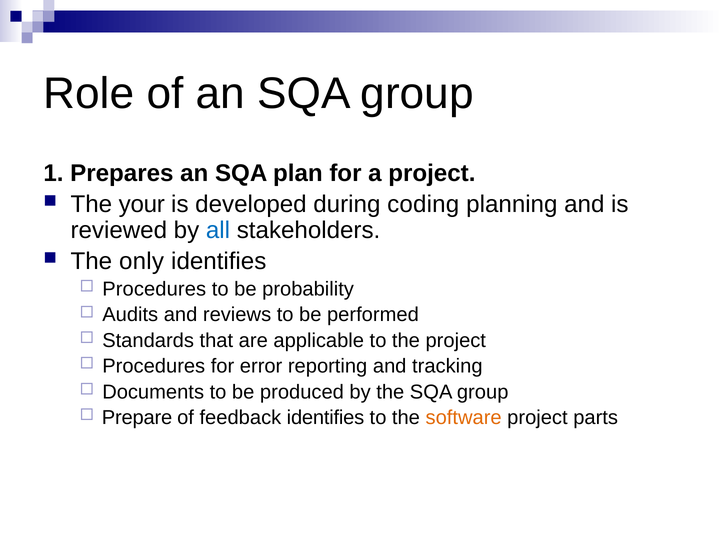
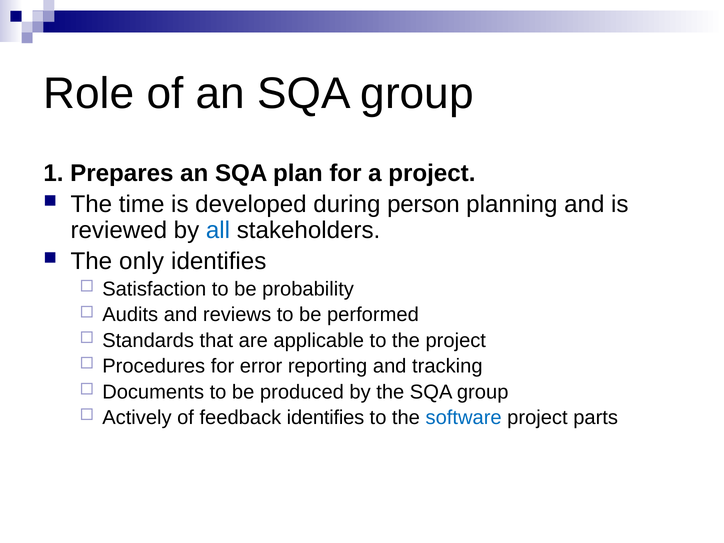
your: your -> time (142, 204)
coding: coding -> person (423, 204)
Procedures: Procedures -> Satisfaction (154, 289)
Prepare: Prepare -> Actively (137, 418)
software colour: orange -> blue (464, 418)
